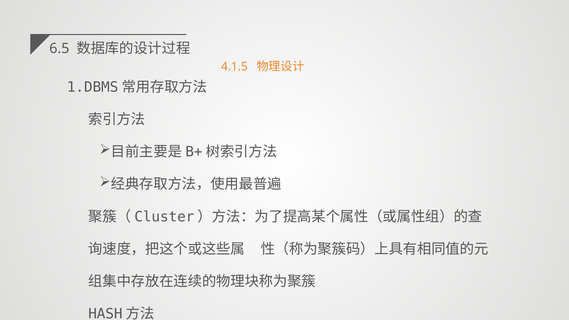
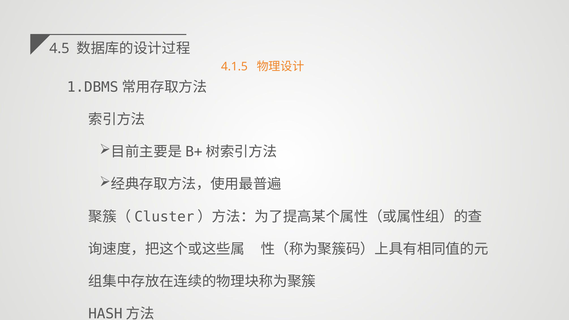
6.5: 6.5 -> 4.5 (59, 48)
